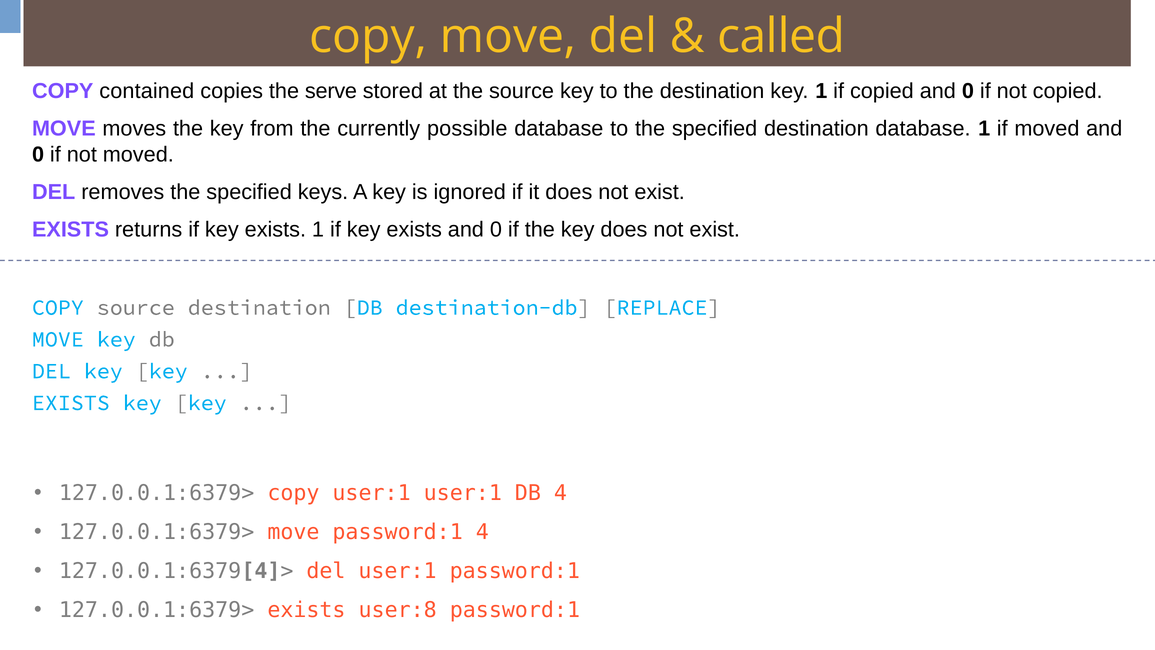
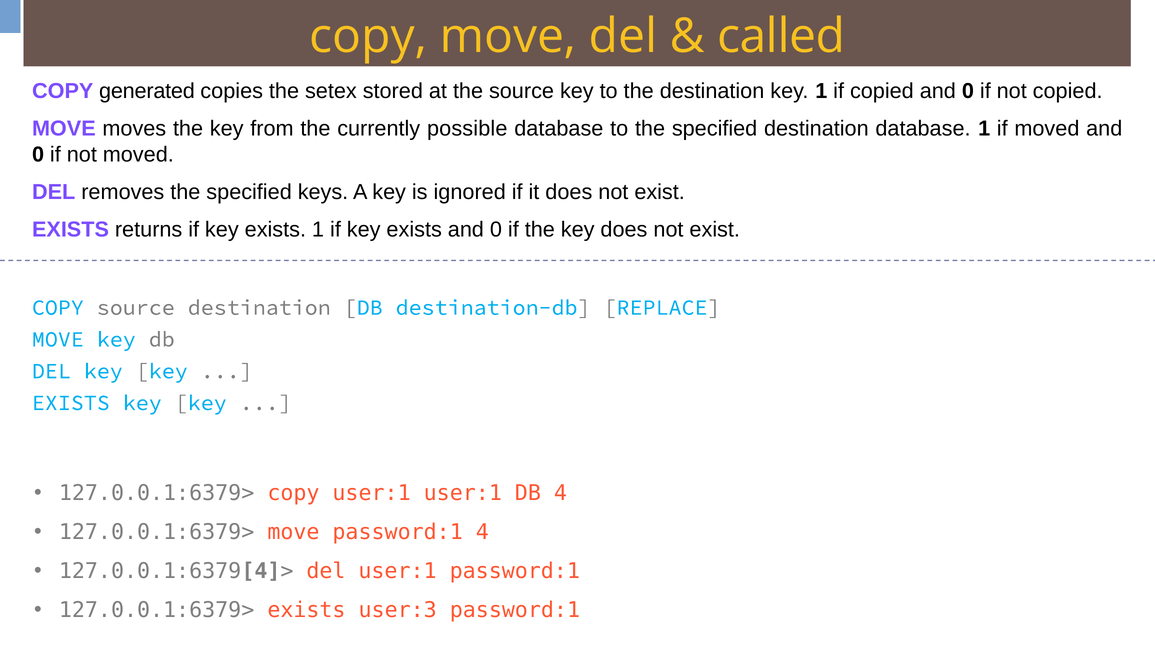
contained: contained -> generated (147, 91)
serve: serve -> setex (331, 91)
user:8: user:8 -> user:3 (398, 610)
